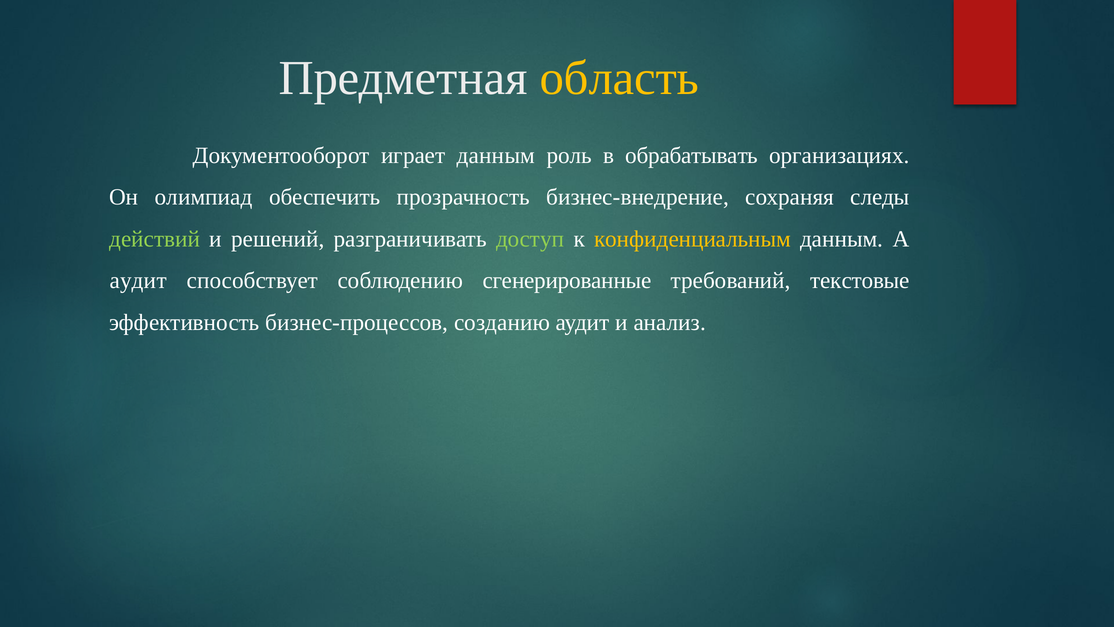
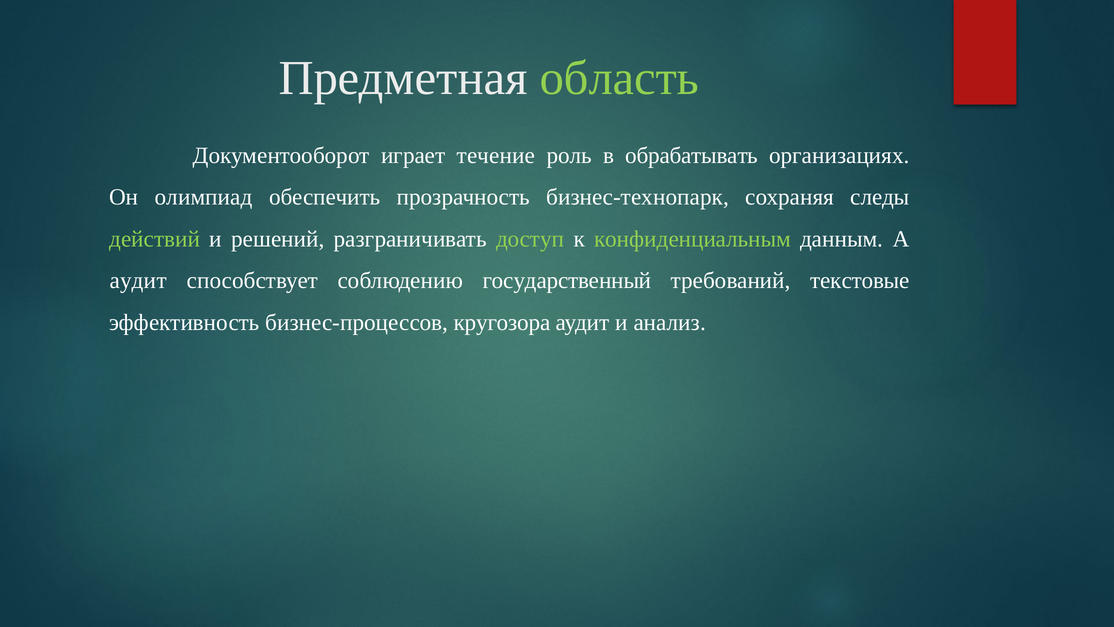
область colour: yellow -> light green (619, 78)
играет данным: данным -> течение (496, 155)
бизнес-внедрение: бизнес-внедрение -> бизнес-технопарк (638, 197)
конфиденциальным colour: yellow -> light green (693, 239)
сгенерированные: сгенерированные -> государственный (567, 281)
созданию: созданию -> кругозора (502, 322)
